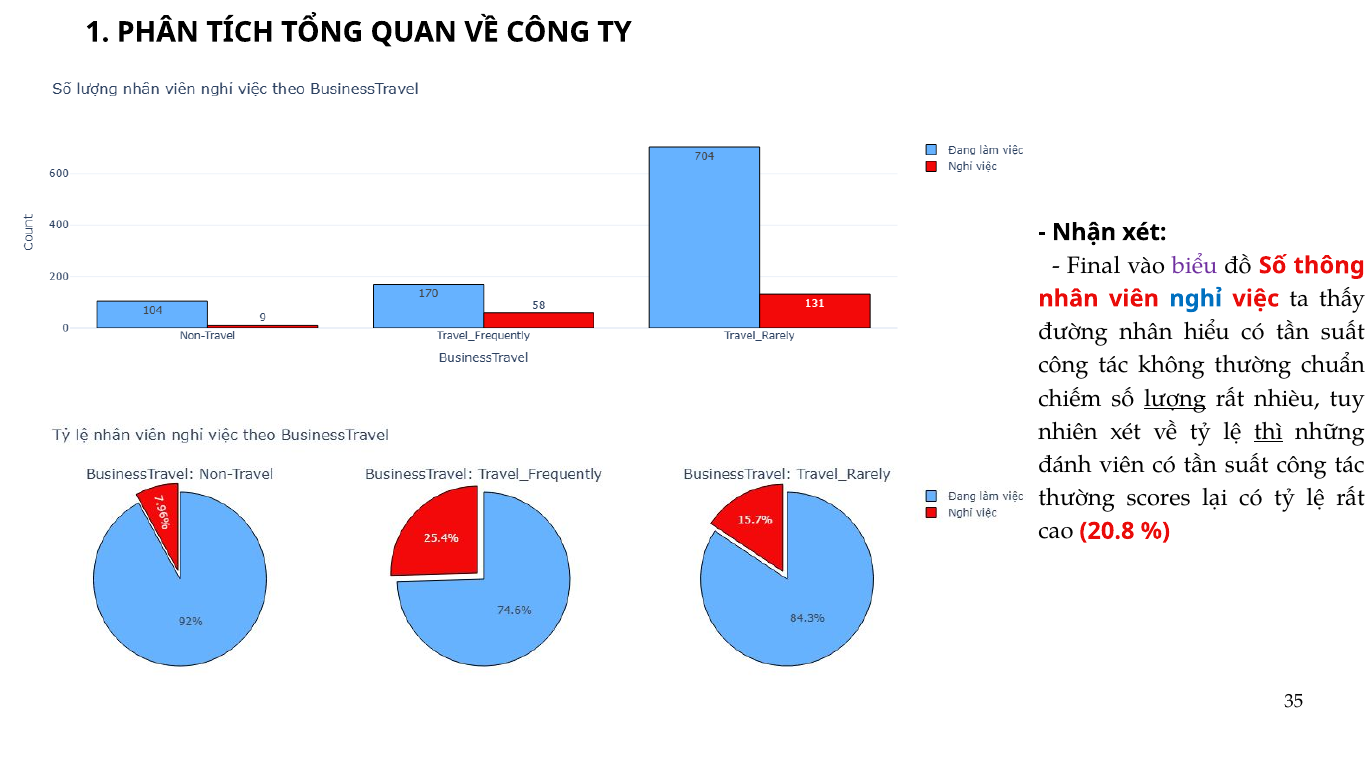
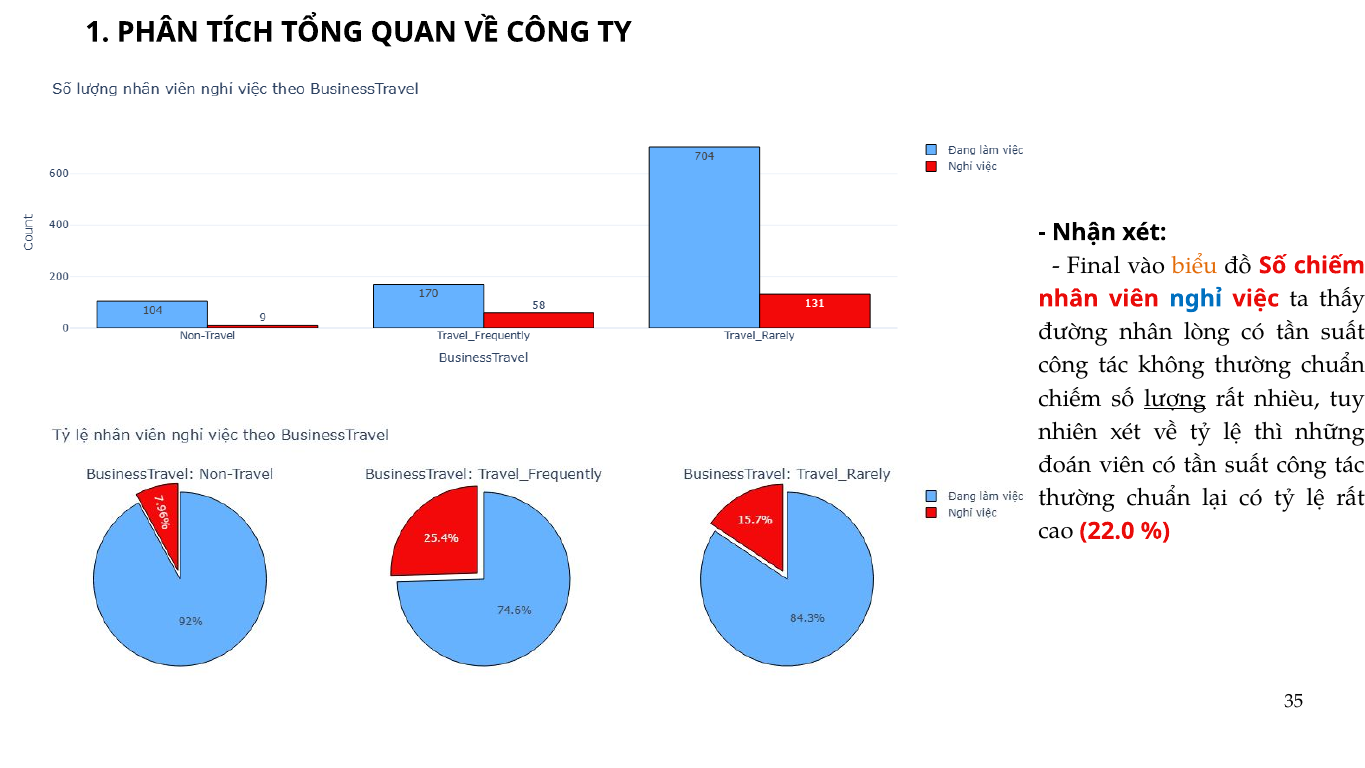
biểu colour: purple -> orange (1195, 265)
Số thông: thông -> chiếm (1329, 265)
hiểu: hiểu -> lòng (1207, 332)
thì underline: present -> none (1268, 431)
đánh: đánh -> đoán (1065, 465)
scores: scores -> chuẩn (1159, 498)
20.8: 20.8 -> 22.0 (1107, 531)
